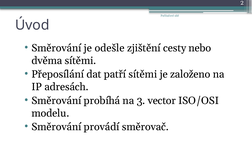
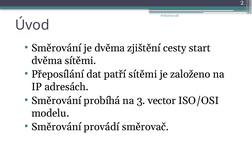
je odešle: odešle -> dvěma (110, 48)
nebo: nebo -> start (200, 48)
